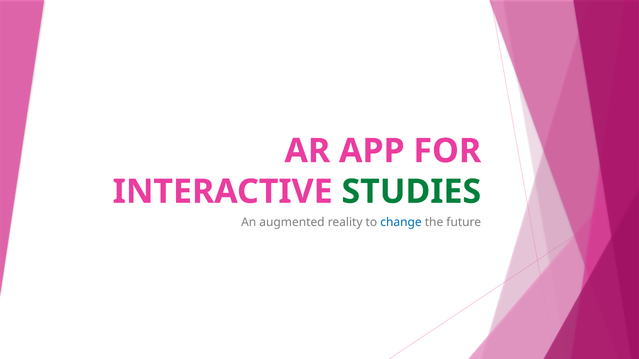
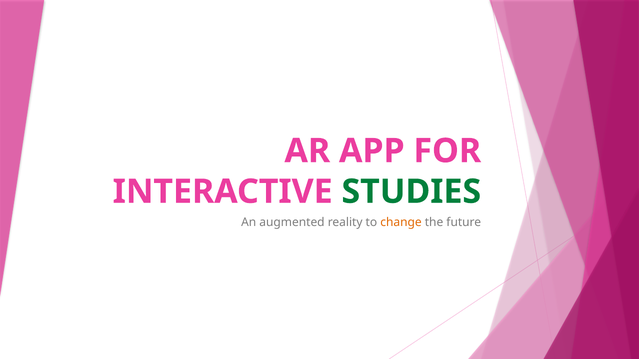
change colour: blue -> orange (401, 223)
